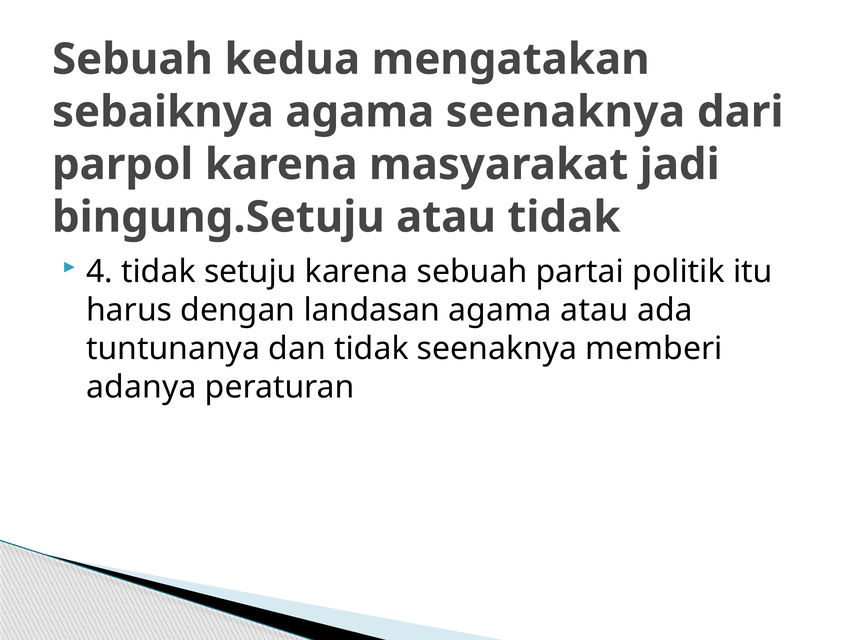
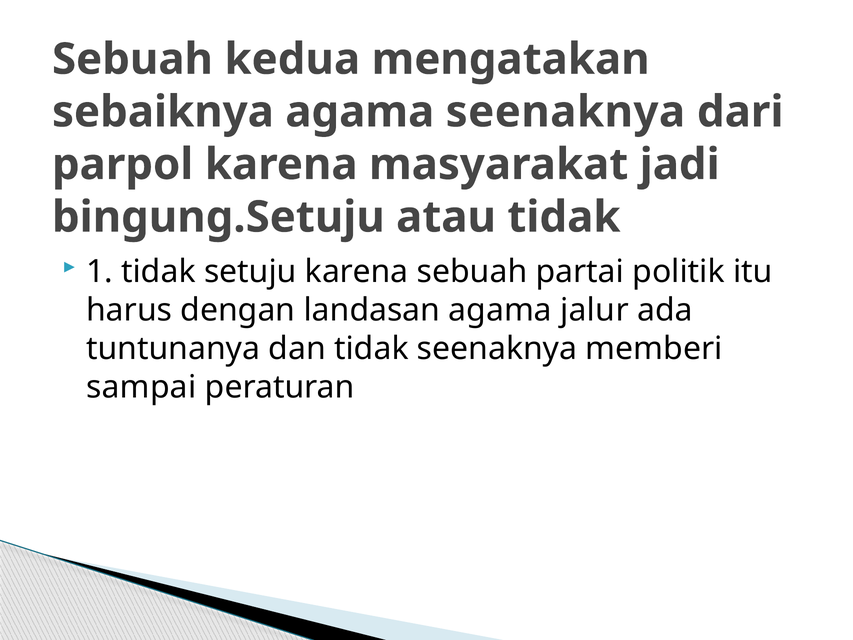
4: 4 -> 1 (100, 272)
agama atau: atau -> jalur (594, 310)
adanya: adanya -> sampai (141, 387)
